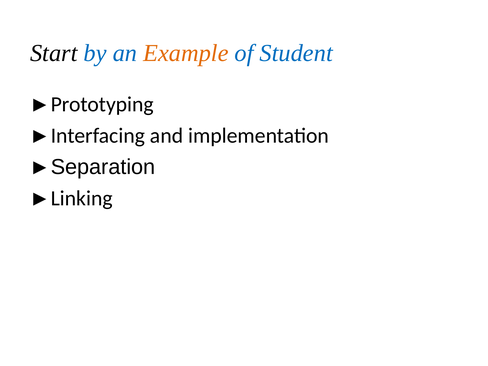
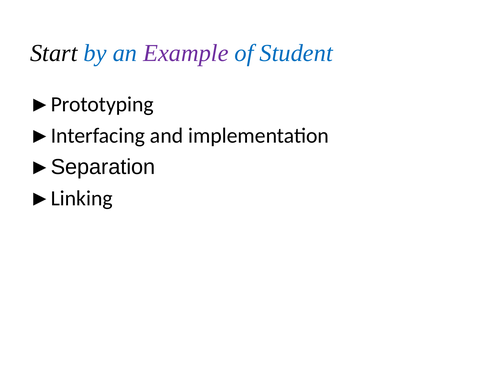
Example colour: orange -> purple (186, 53)
